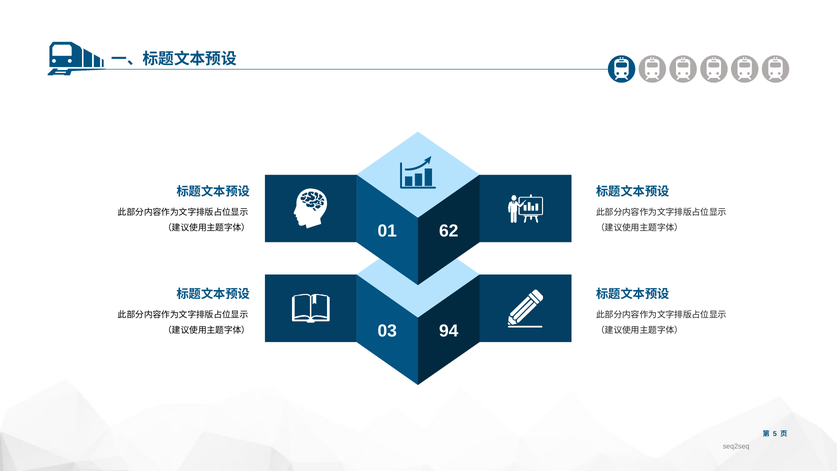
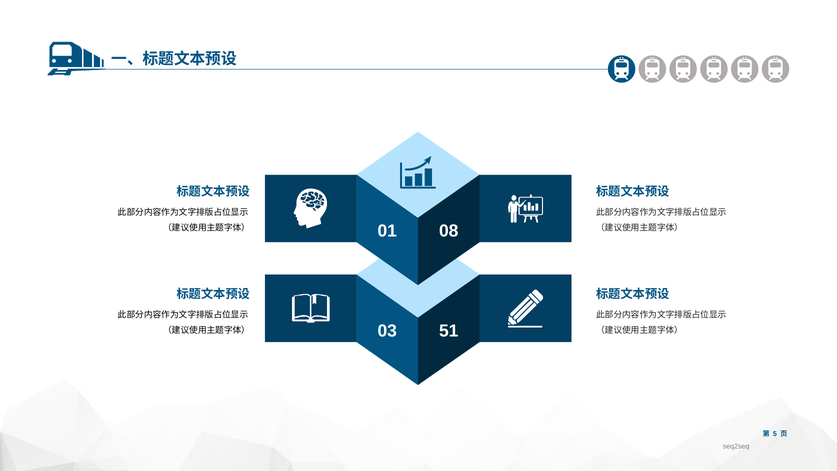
62: 62 -> 08 (449, 231)
94: 94 -> 51 (449, 331)
